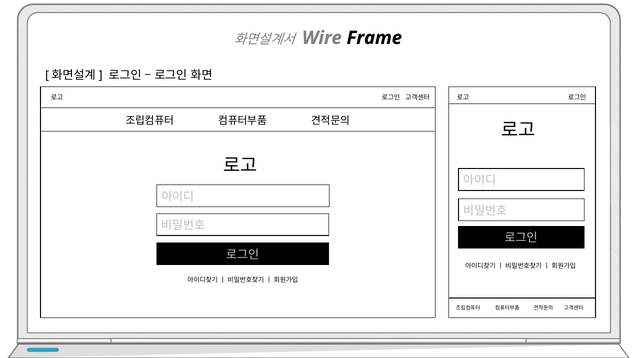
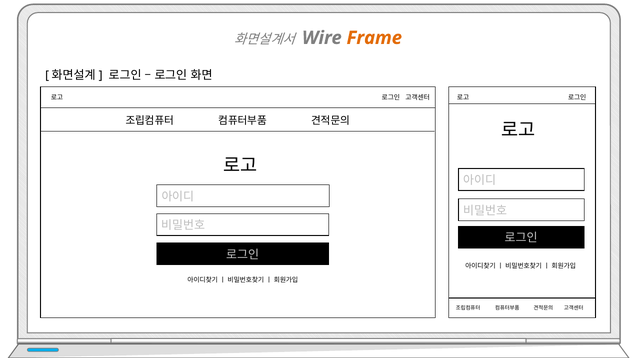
Frame colour: black -> orange (374, 38)
